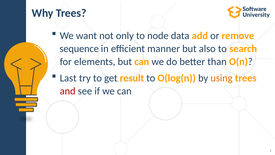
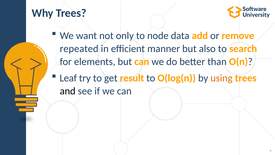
sequence: sequence -> repeated (79, 49)
Last: Last -> Leaf (68, 78)
and colour: red -> black (68, 91)
